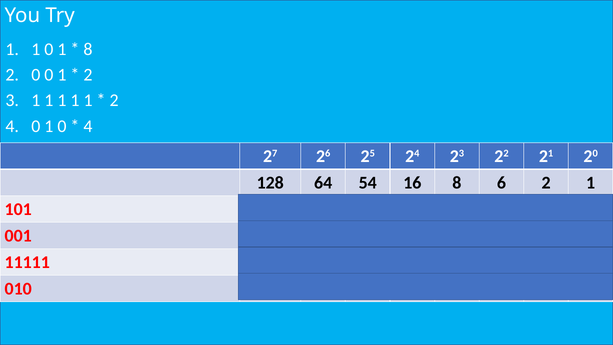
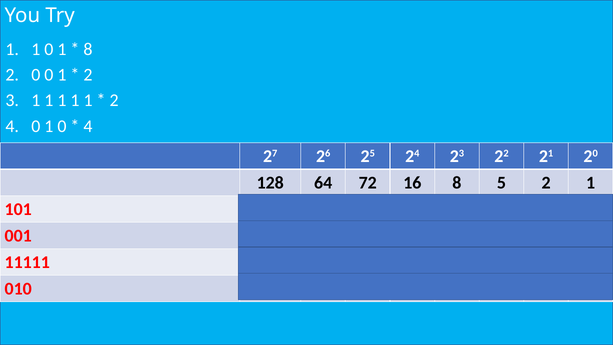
54: 54 -> 72 (368, 183)
6: 6 -> 5 (501, 183)
